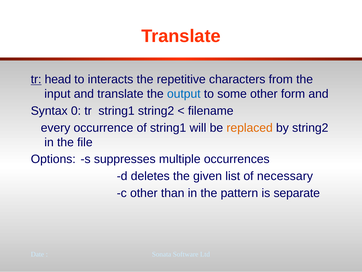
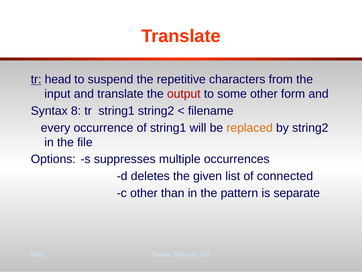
interacts: interacts -> suspend (111, 79)
output colour: blue -> red (184, 94)
0: 0 -> 8 (76, 111)
necessary: necessary -> connected (285, 176)
